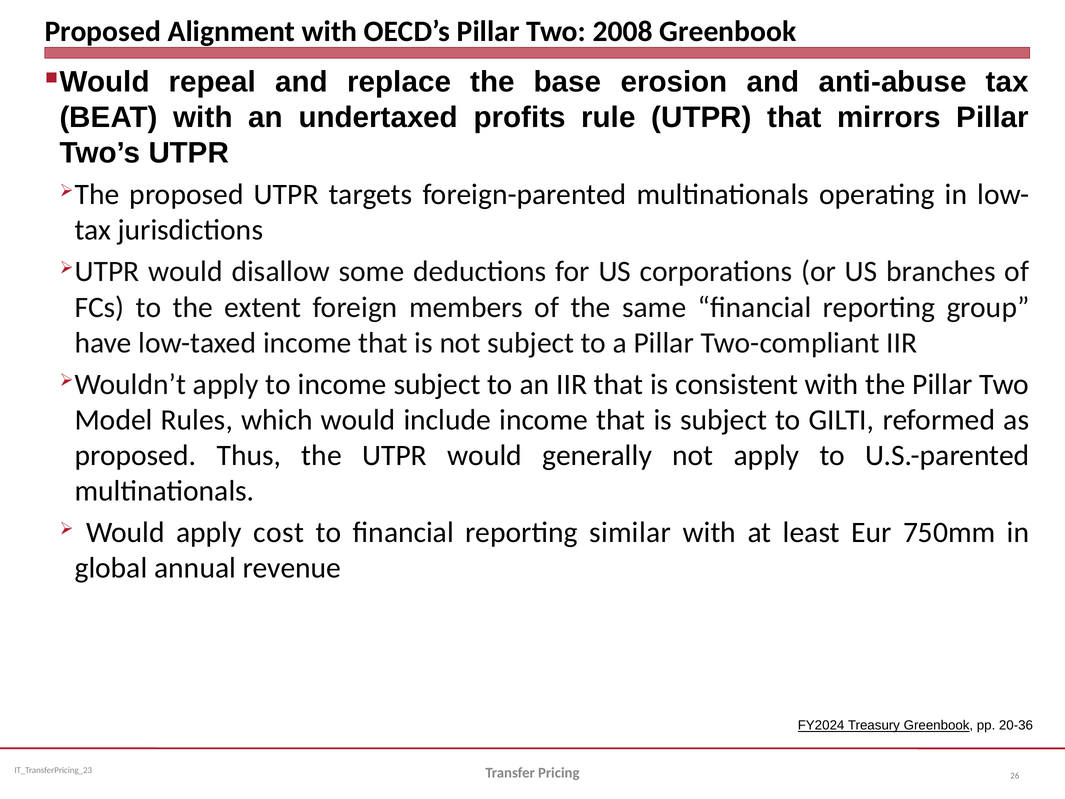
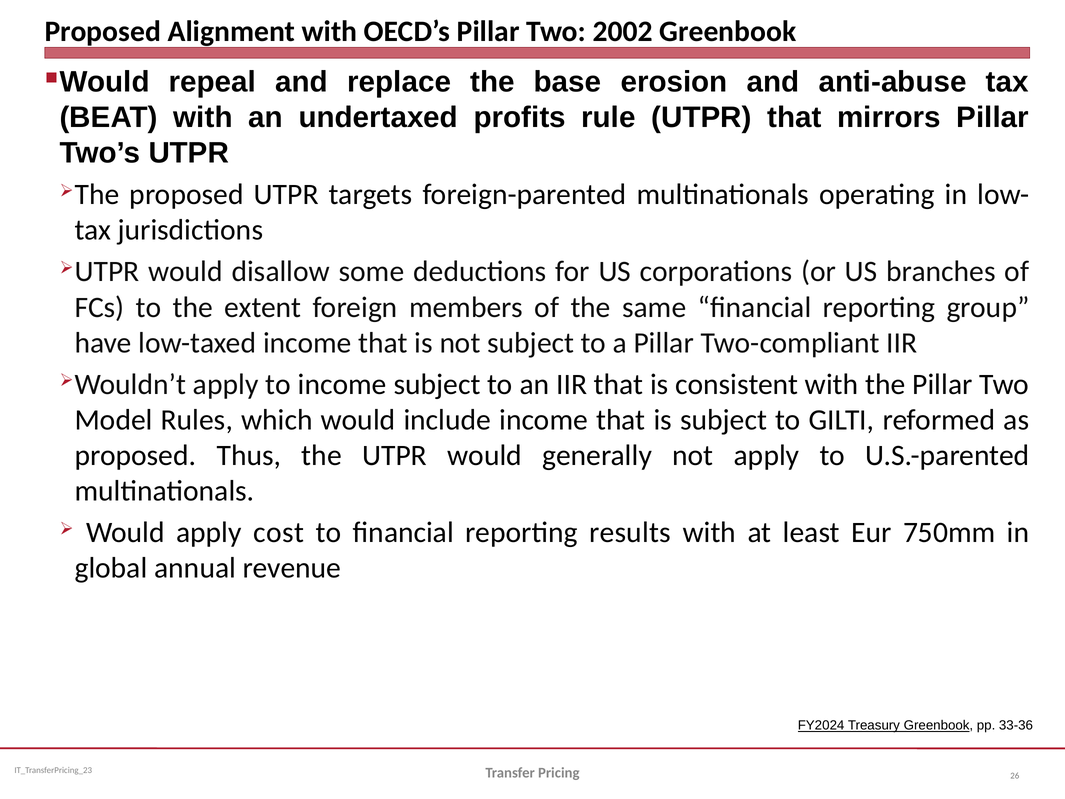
2008: 2008 -> 2002 (623, 32)
similar: similar -> results (630, 532)
20-36: 20-36 -> 33-36 (1016, 725)
